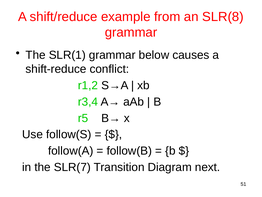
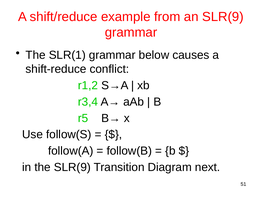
an SLR(8: SLR(8 -> SLR(9 (223, 17)
the SLR(7: SLR(7 -> SLR(9 (72, 167)
